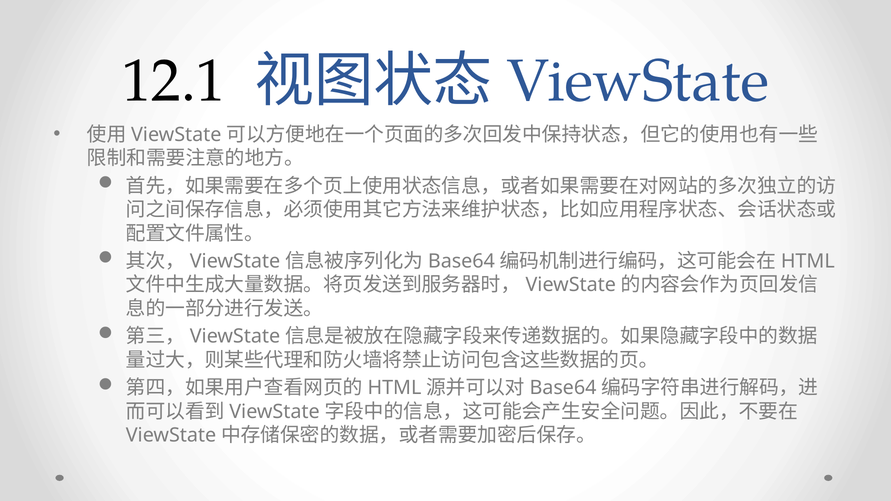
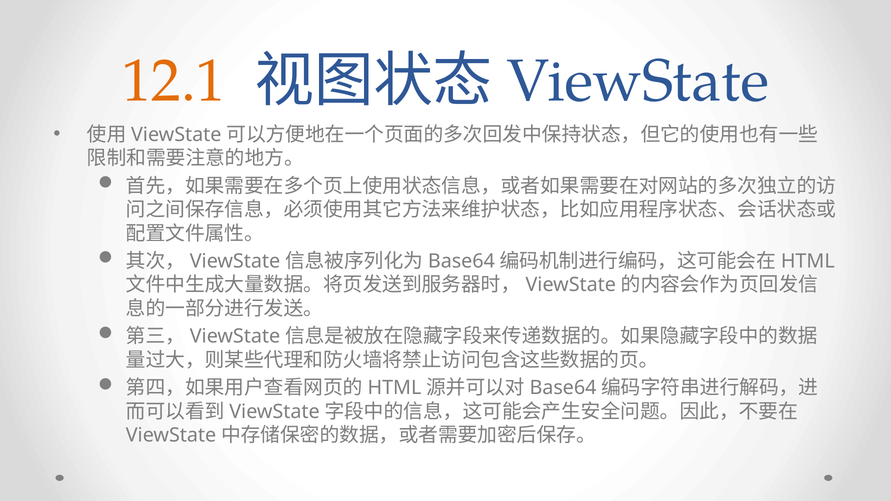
12.1 colour: black -> orange (174, 81)
